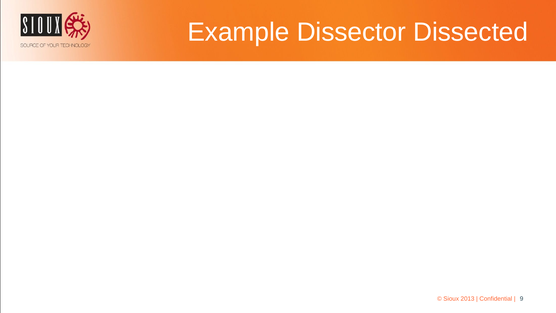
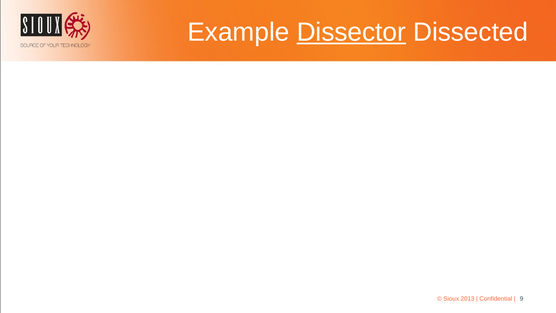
Dissector underline: none -> present (351, 32)
